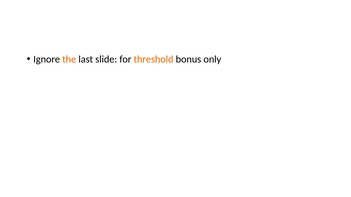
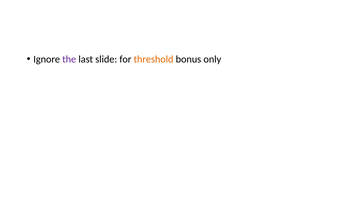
the colour: orange -> purple (69, 59)
